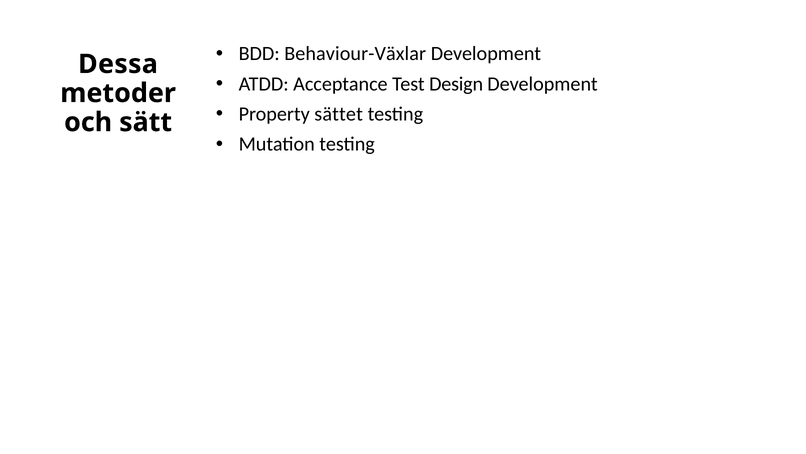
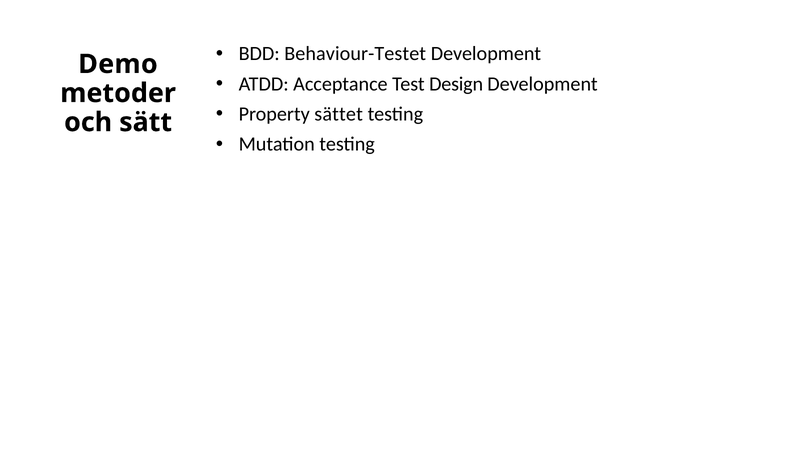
Behaviour-Växlar: Behaviour-Växlar -> Behaviour-Testet (355, 54)
Dessa: Dessa -> Demo (118, 64)
